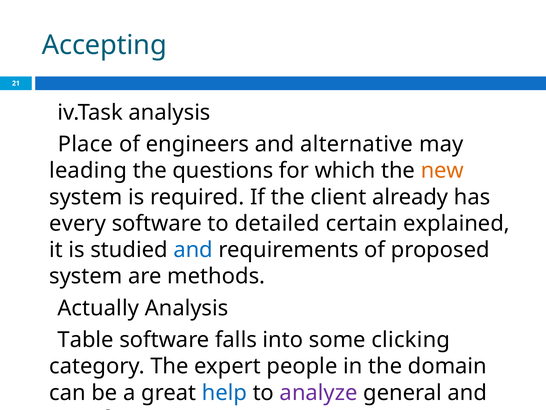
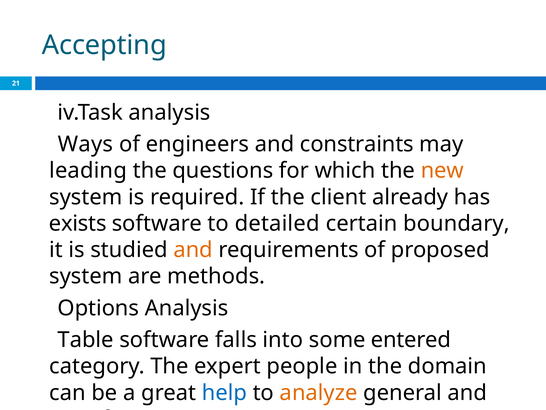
Place: Place -> Ways (85, 144)
alternative: alternative -> constraints (357, 144)
every: every -> exists (78, 223)
explained: explained -> boundary (456, 223)
and colour: blue -> orange (193, 250)
Actually: Actually -> Options (98, 308)
clicking: clicking -> entered (411, 339)
analyze colour: purple -> orange (319, 392)
